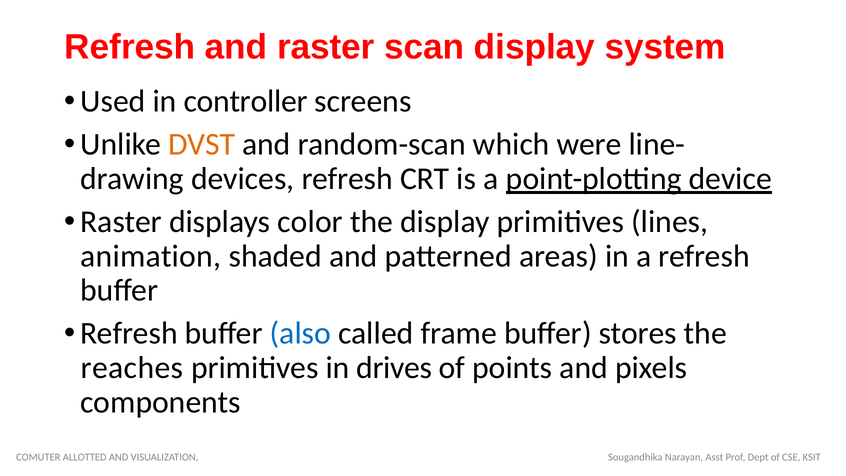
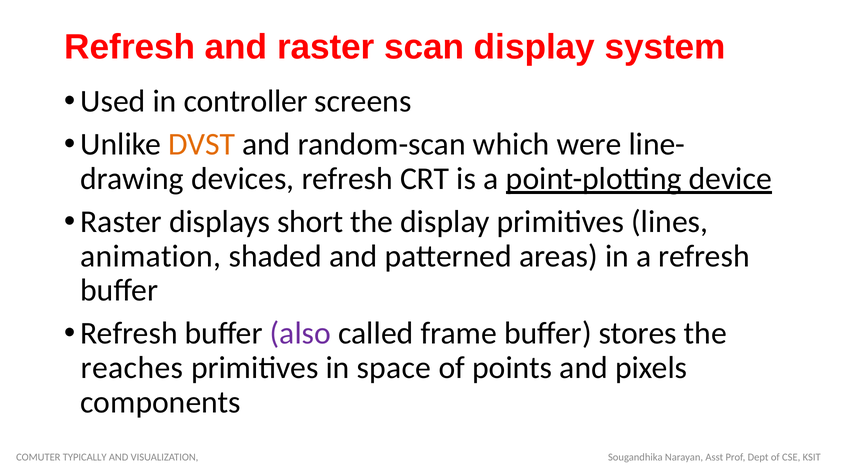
color: color -> short (310, 222)
also colour: blue -> purple (300, 333)
drives: drives -> space (394, 368)
ALLOTTED: ALLOTTED -> TYPICALLY (85, 457)
